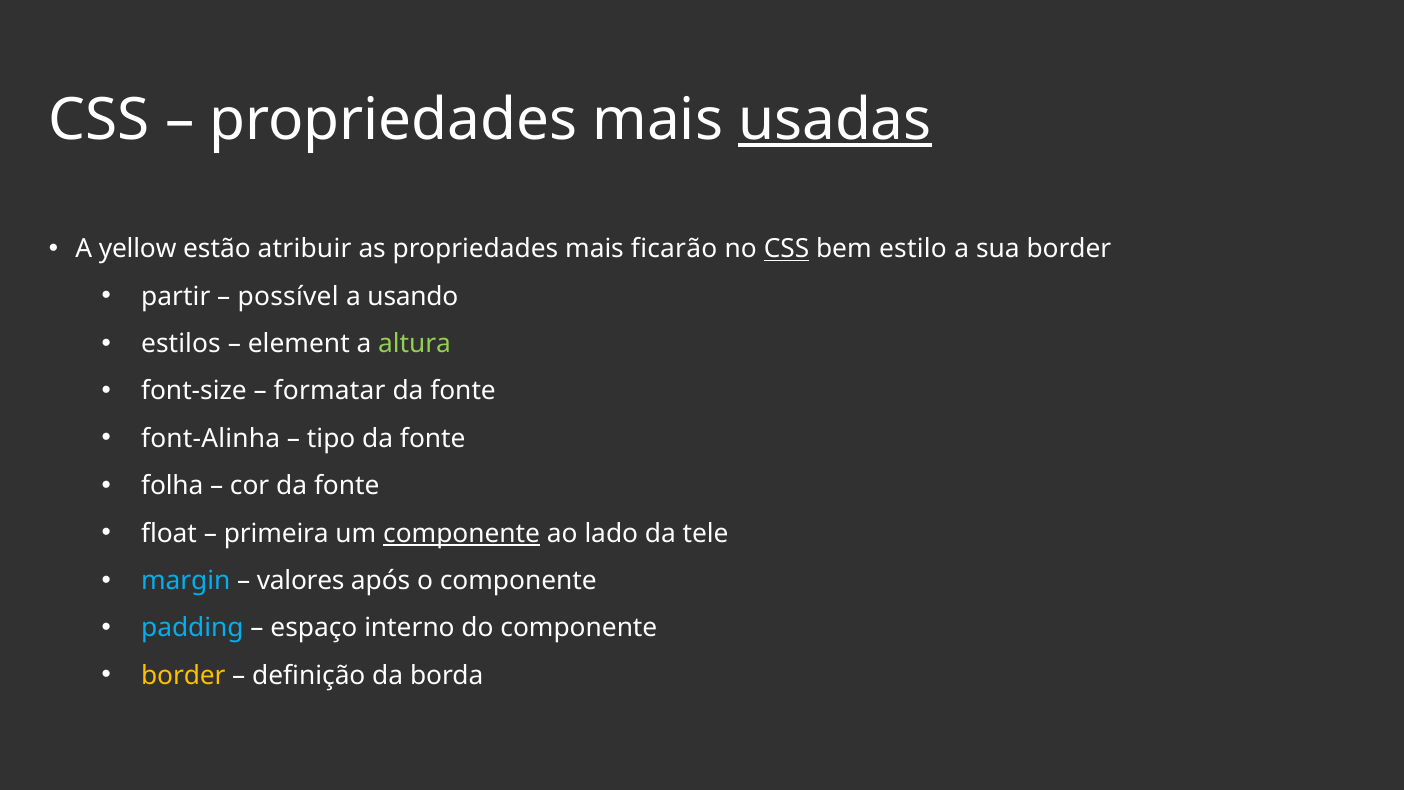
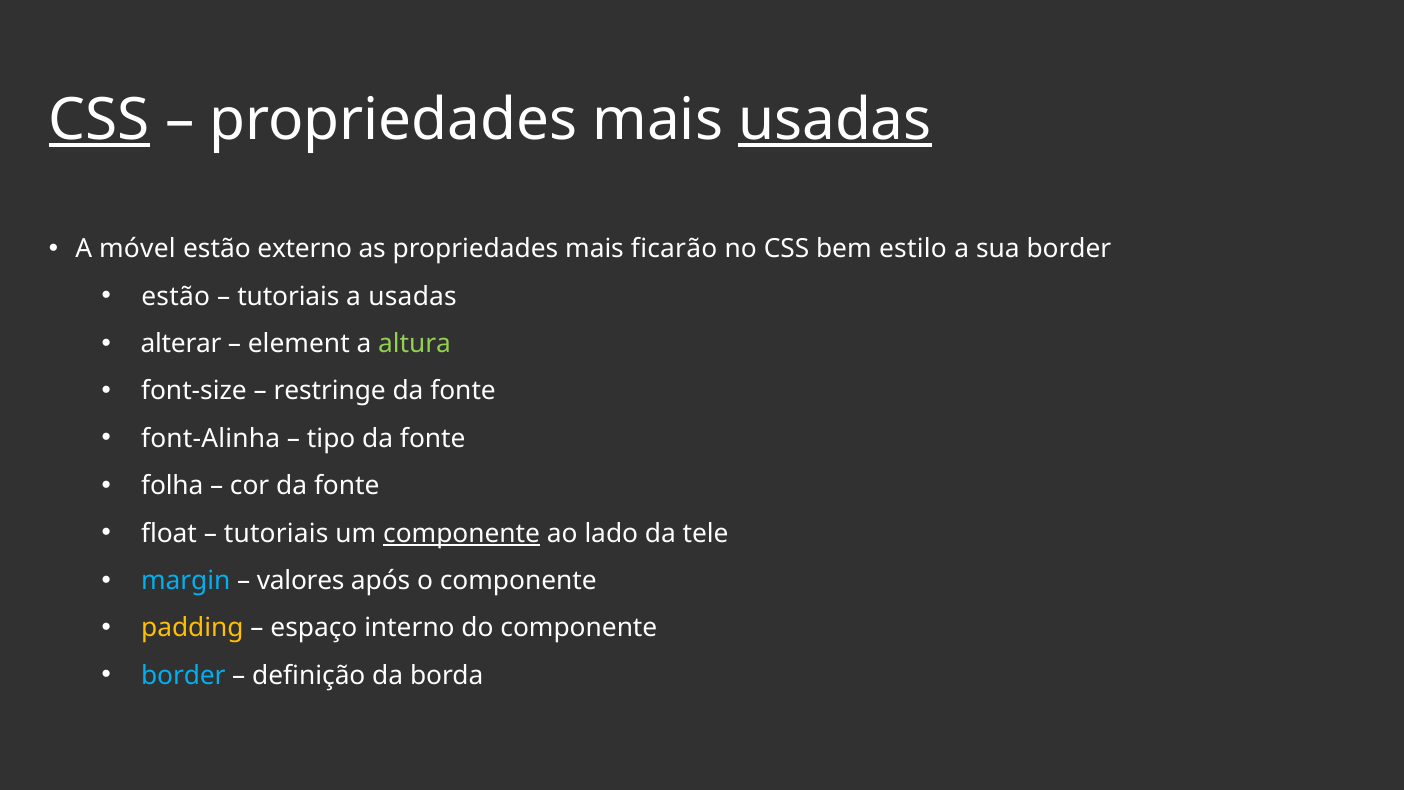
CSS underline: none -> present (100, 120)
yellow: yellow -> móvel (137, 249)
atribuir: atribuir -> externo (305, 249)
CSS underline: present -> none (787, 249)
partir: partir -> estão (176, 296)
possível: possível -> tutoriais (288, 296)
a usando: usando -> usadas (413, 296)
estilos: estilos -> alterar (181, 344)
formatar: formatar -> restringe (330, 391)
primeira: primeira -> tutoriais (276, 533)
padding colour: light blue -> yellow (192, 628)
border colour: yellow -> light blue (183, 675)
